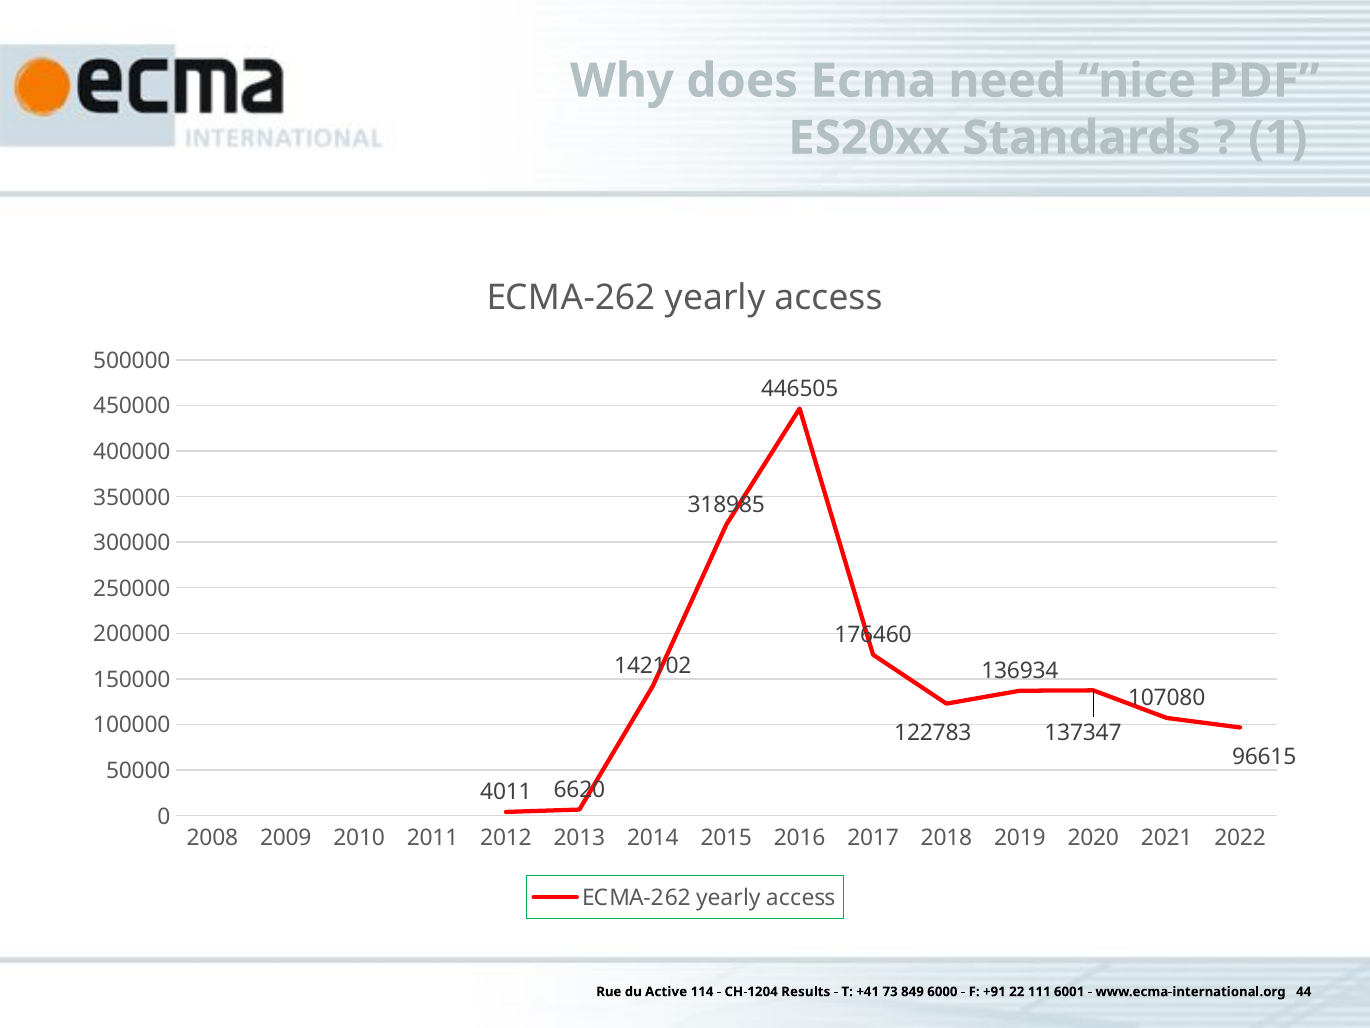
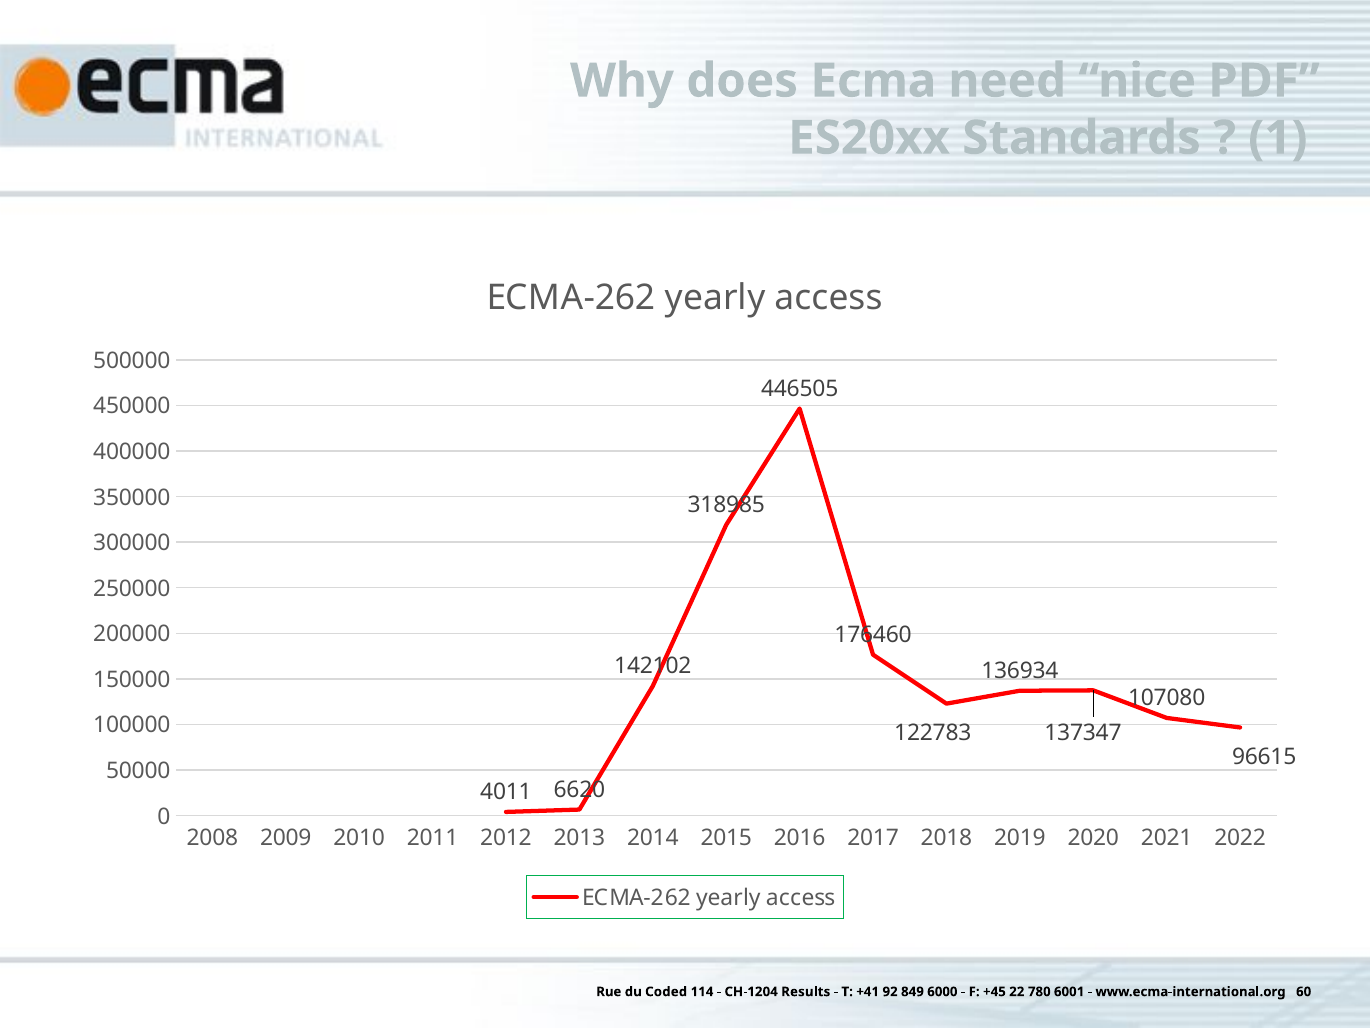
Active: Active -> Coded (666, 991)
73: 73 -> 92 (890, 991)
+91: +91 -> +45 (994, 991)
111: 111 -> 780 (1039, 991)
44: 44 -> 60 (1304, 991)
